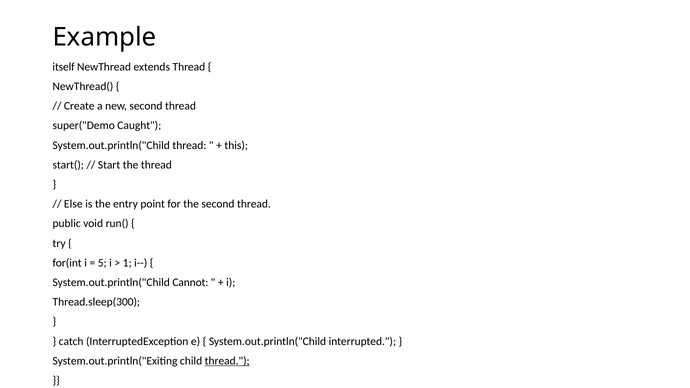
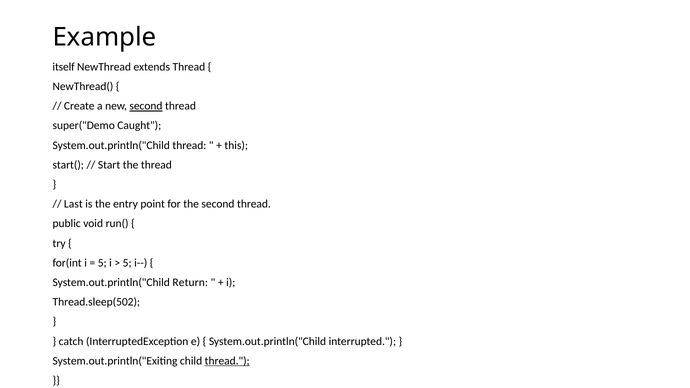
second underline: none -> present (146, 106)
Else: Else -> Last (73, 204)
1: 1 -> 5 (127, 263)
Cannot: Cannot -> Return (190, 283)
Thread.sleep(300: Thread.sleep(300 -> Thread.sleep(502 (96, 302)
